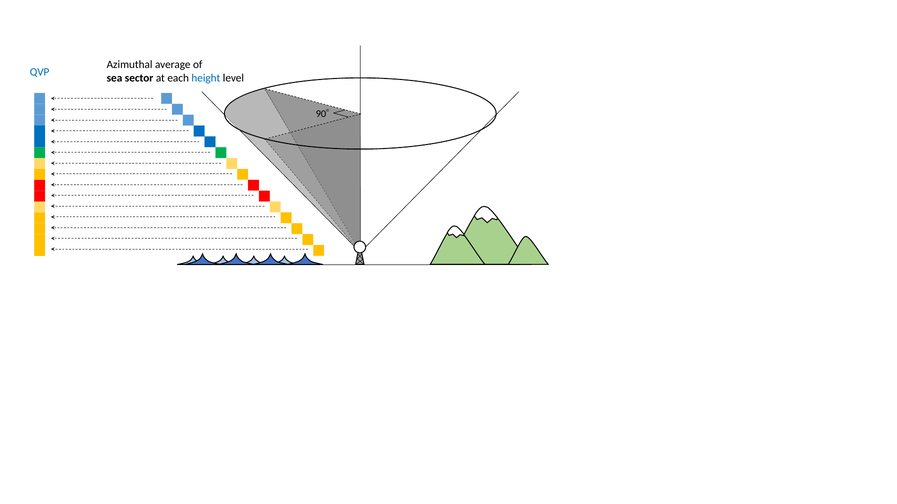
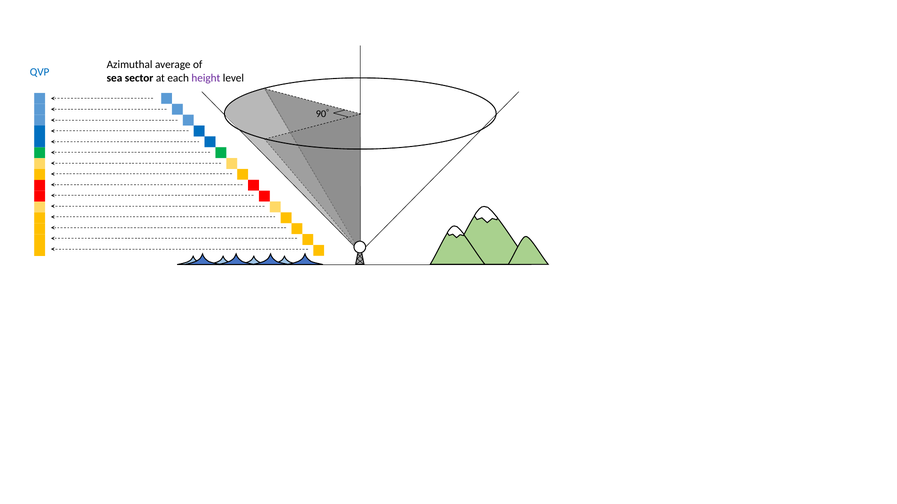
height colour: blue -> purple (206, 78)
